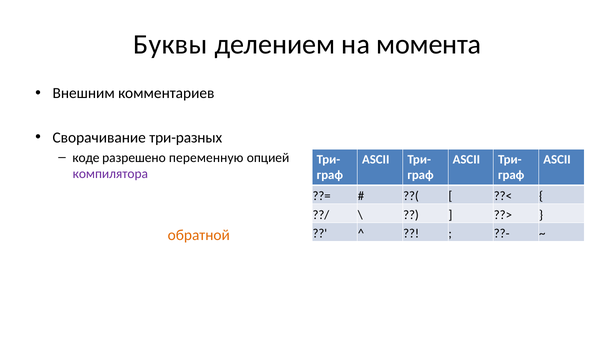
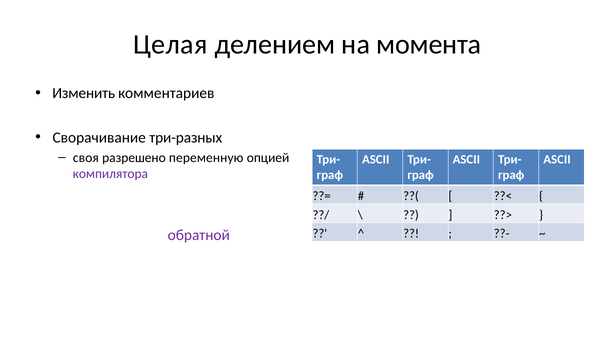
Буквы: Буквы -> Целая (170, 45)
Внешним: Внешним -> Изменить (84, 93)
коде: коде -> своя (86, 157)
обратной colour: orange -> purple (199, 235)
